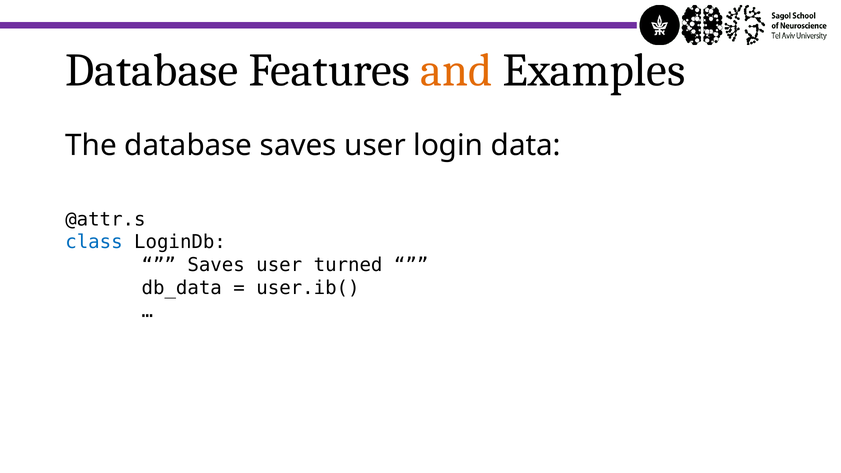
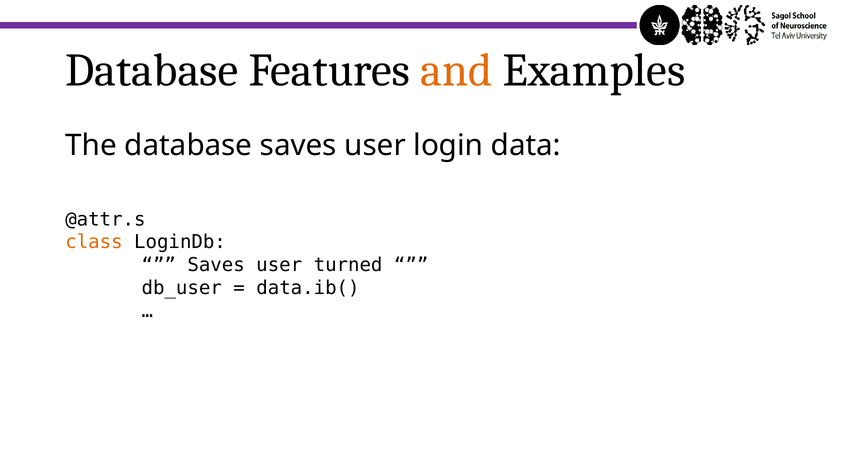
class colour: blue -> orange (94, 242)
db_data: db_data -> db_user (182, 288)
user.ib(: user.ib( -> data.ib( (308, 288)
